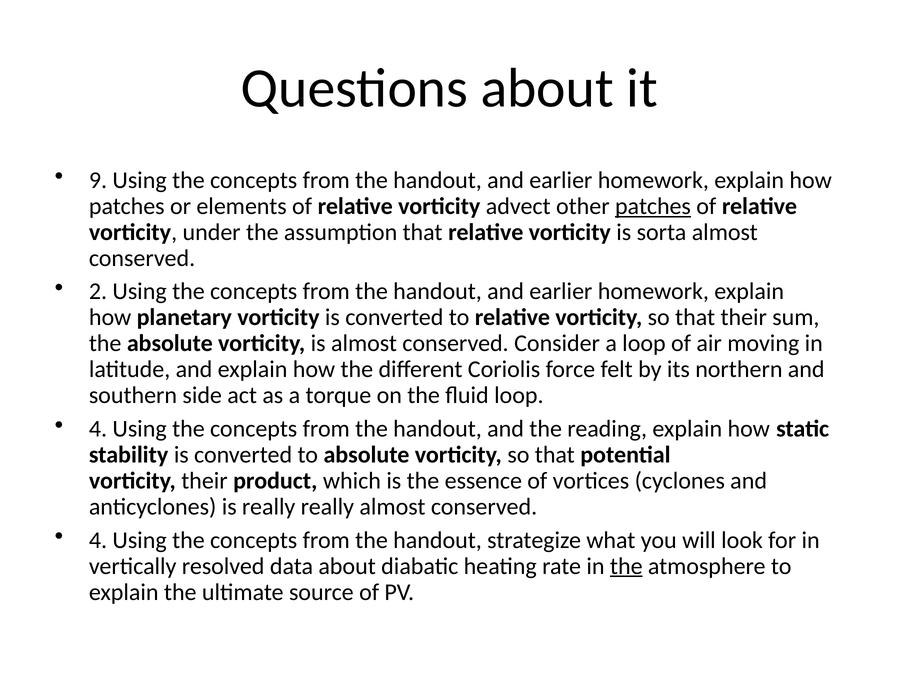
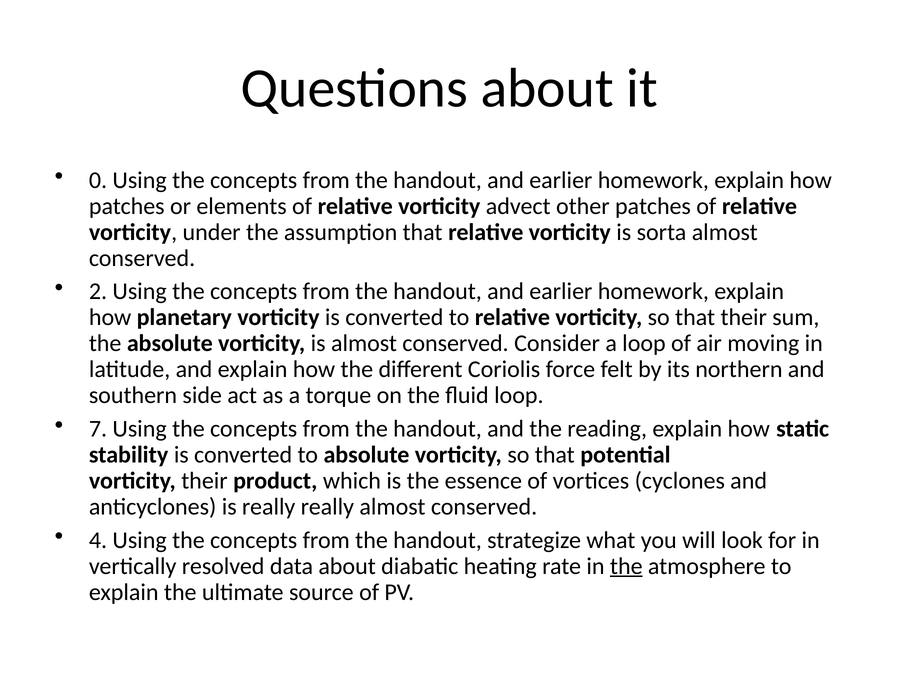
9: 9 -> 0 (98, 180)
patches underline: present -> none (653, 206)
4: 4 -> 7 (98, 429)
